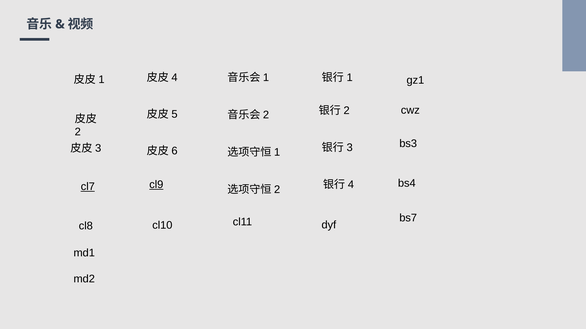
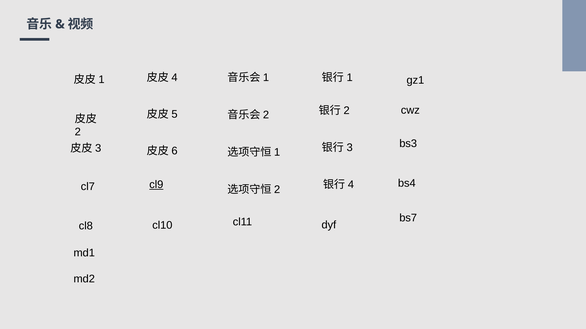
cl7 underline: present -> none (88, 187)
